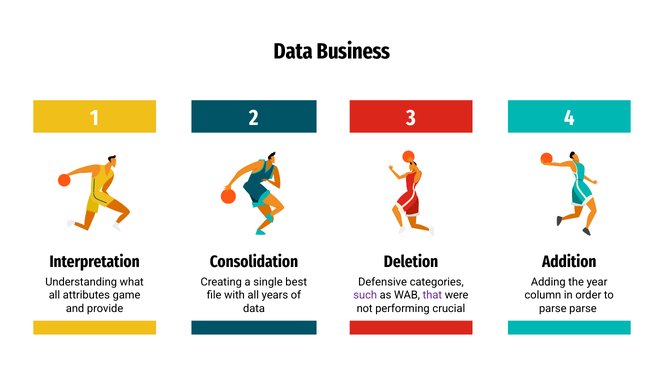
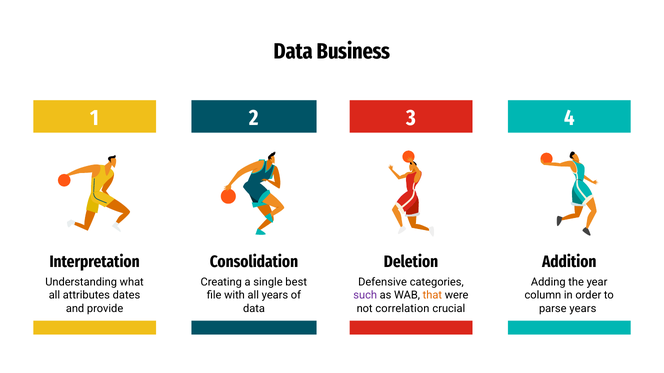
game: game -> dates (127, 296)
that colour: purple -> orange (432, 296)
performing: performing -> correlation (402, 309)
parse parse: parse -> years (583, 309)
